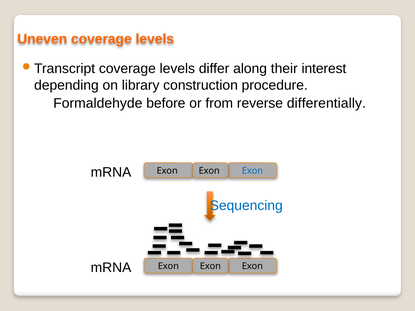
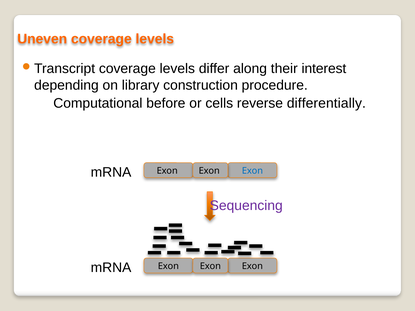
Formaldehyde: Formaldehyde -> Computational (98, 103)
from: from -> cells (219, 103)
Sequencing colour: blue -> purple (246, 206)
